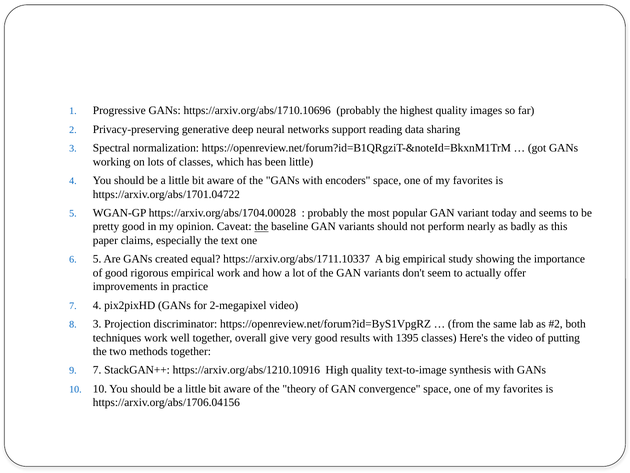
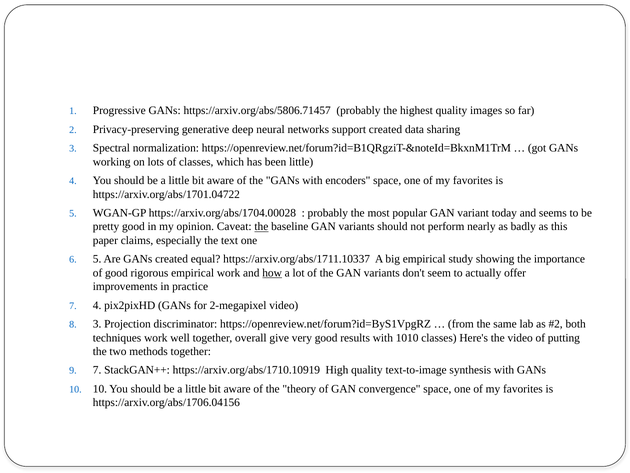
https://arxiv.org/abs/1710.10696: https://arxiv.org/abs/1710.10696 -> https://arxiv.org/abs/5806.71457 (257, 110)
support reading: reading -> created (385, 129)
how underline: none -> present (272, 273)
1395: 1395 -> 1010 (407, 337)
https://arxiv.org/abs/1210.10916: https://arxiv.org/abs/1210.10916 -> https://arxiv.org/abs/1710.10919 (246, 370)
